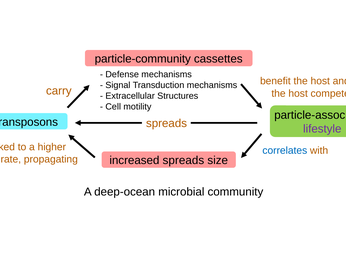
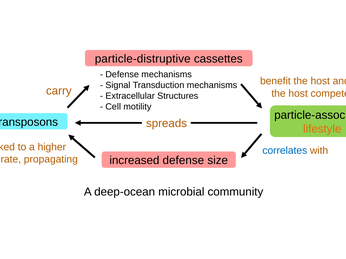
particle-community: particle-community -> particle-distruptive (143, 59)
lifestyle colour: purple -> orange (322, 129)
increased spreads: spreads -> defense (183, 161)
